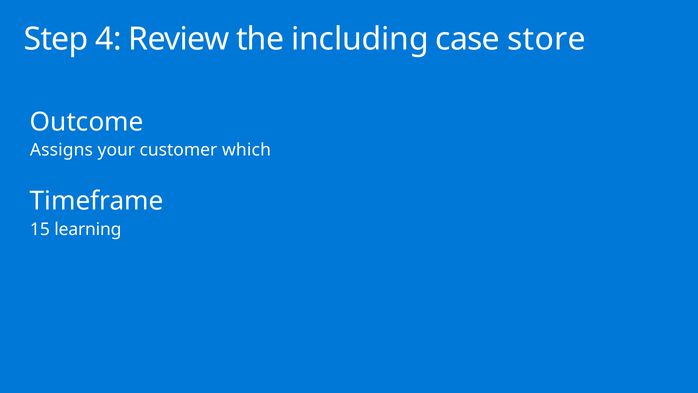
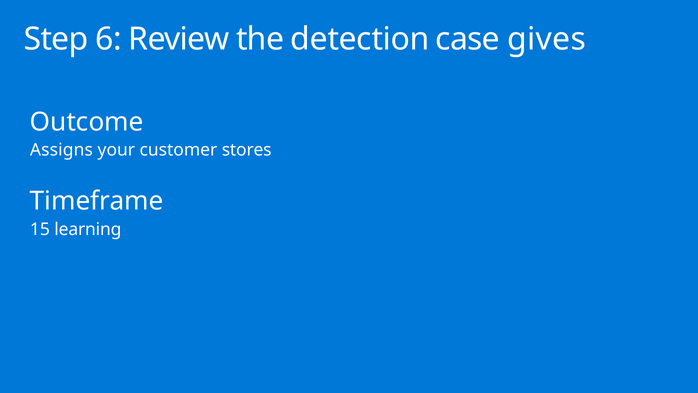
4: 4 -> 6 (109, 39)
including: including -> detection (360, 39)
store: store -> gives (547, 39)
which: which -> stores (247, 150)
